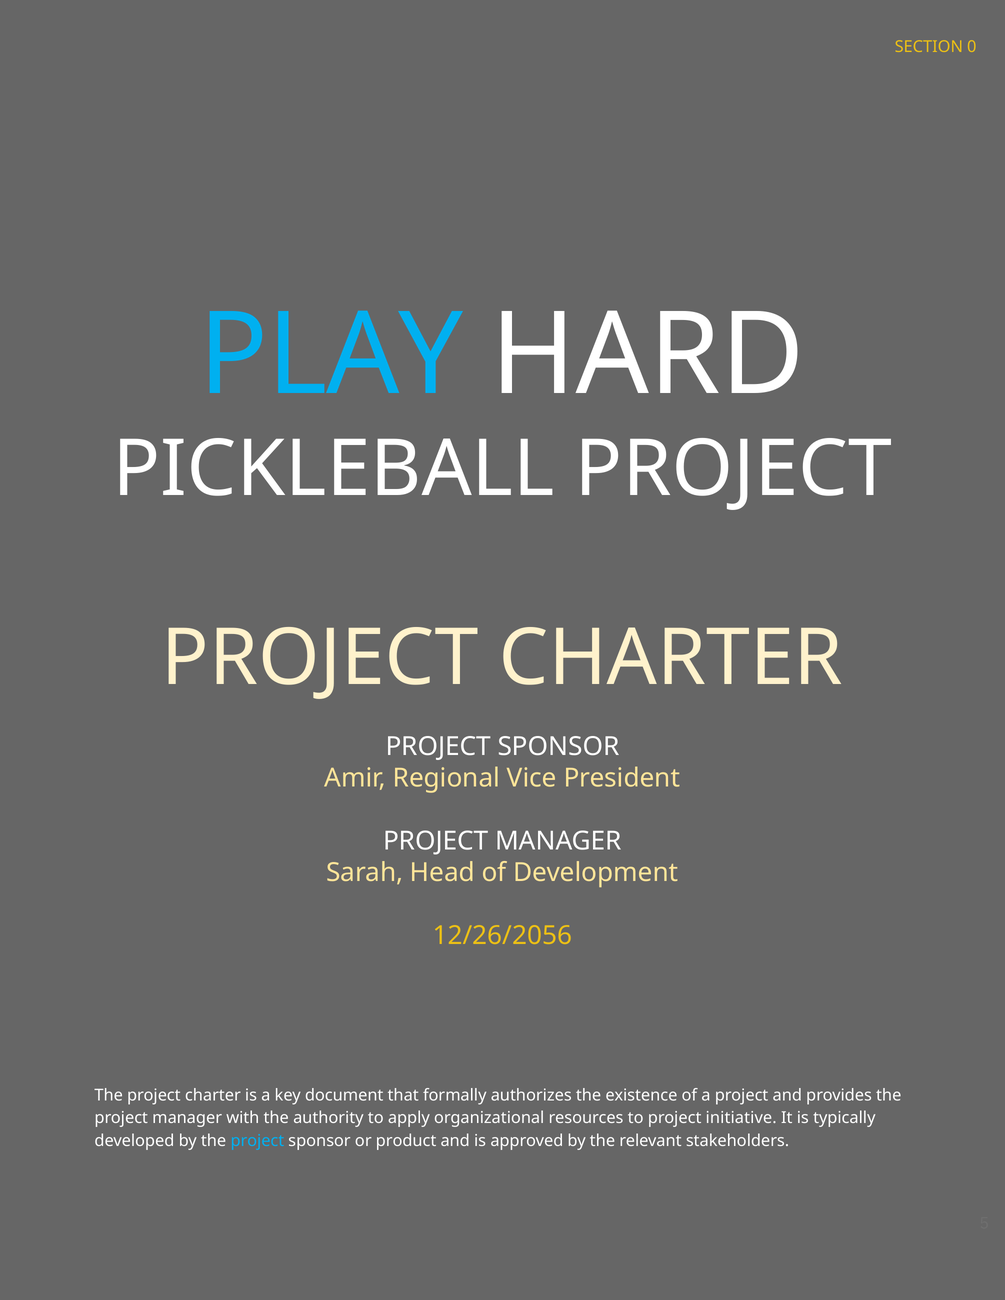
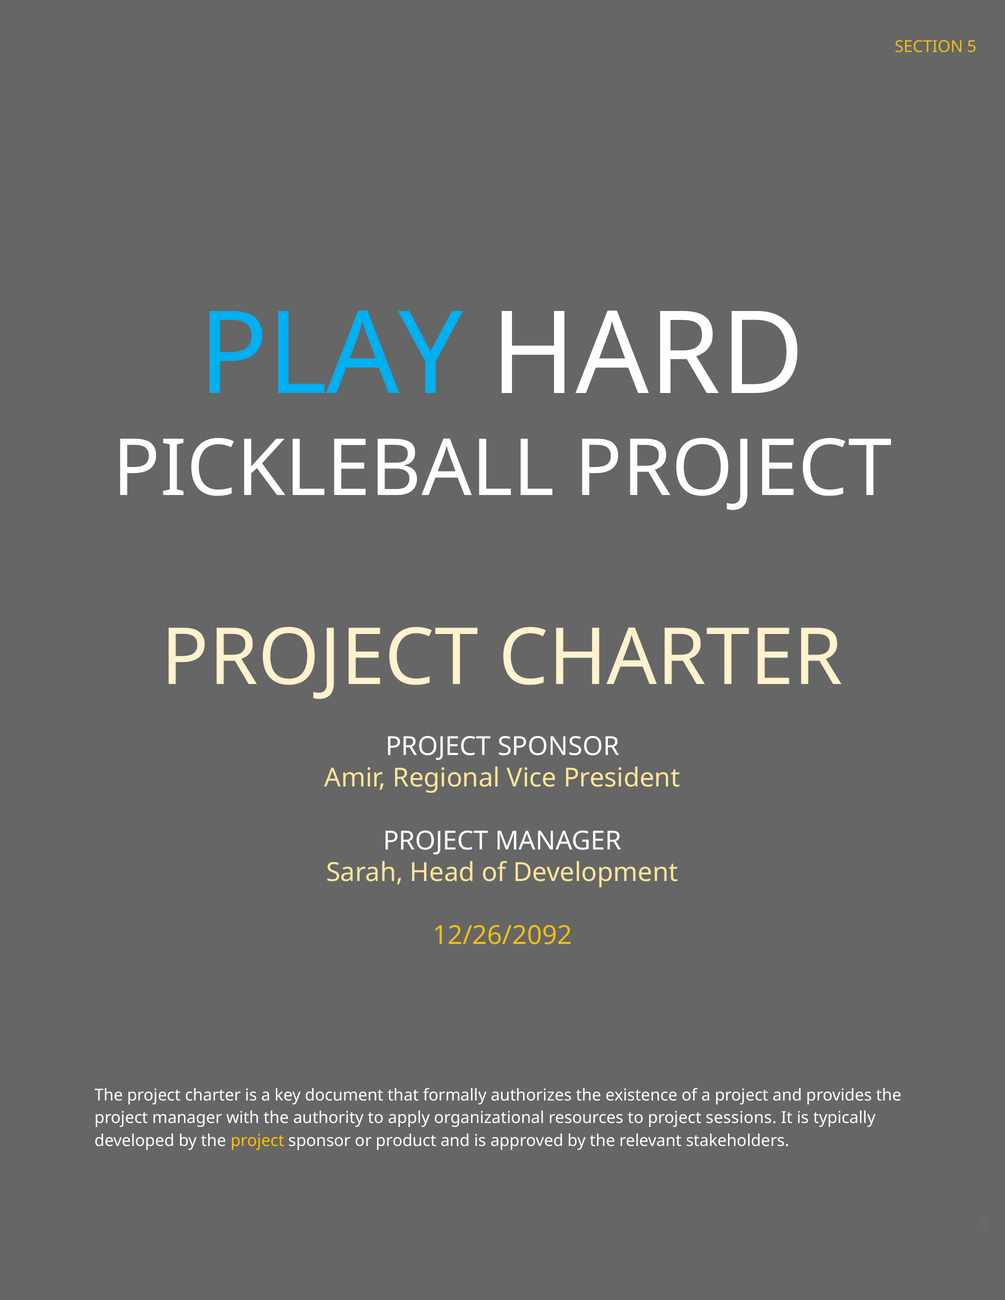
SECTION 0: 0 -> 5 (972, 47)
12/26/2056: 12/26/2056 -> 12/26/2092 (502, 936)
initiative: initiative -> sessions (741, 1119)
project colour: light blue -> yellow (257, 1141)
